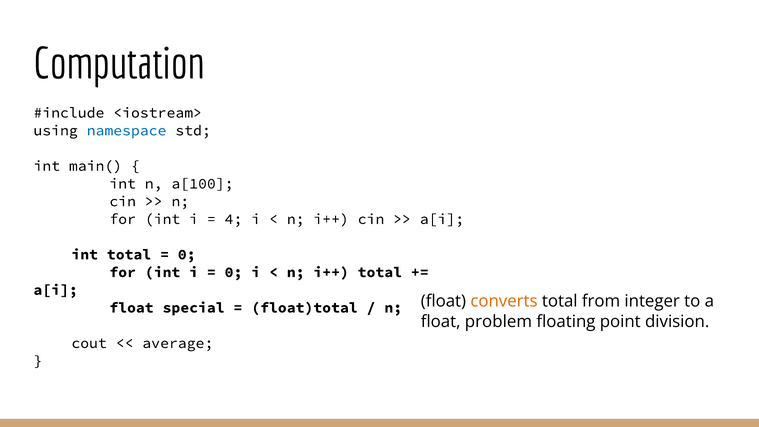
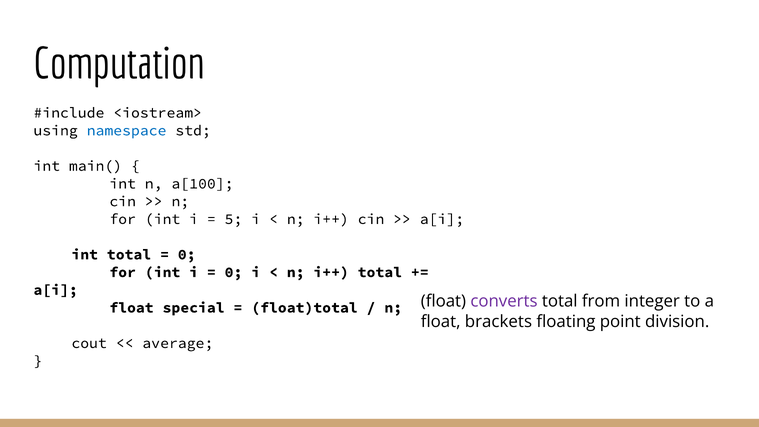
4: 4 -> 5 (233, 219)
converts colour: orange -> purple (504, 301)
problem: problem -> brackets (498, 322)
